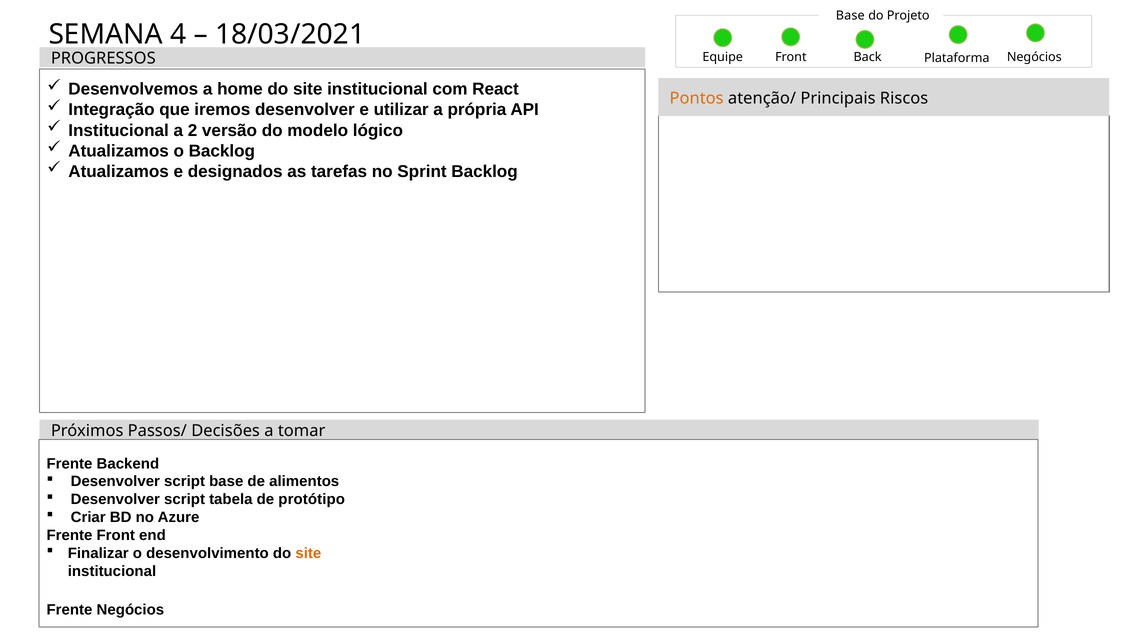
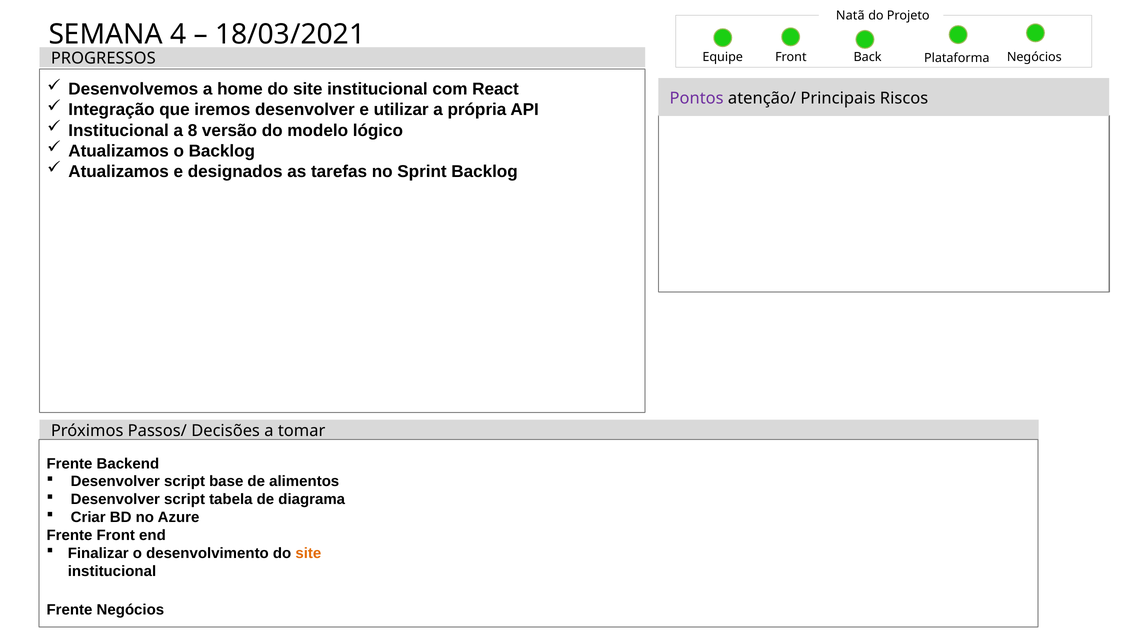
Base: Base -> Natã (850, 15)
Pontos colour: orange -> purple (697, 98)
2: 2 -> 8 (193, 130)
protótipo: protótipo -> diagrama (312, 500)
